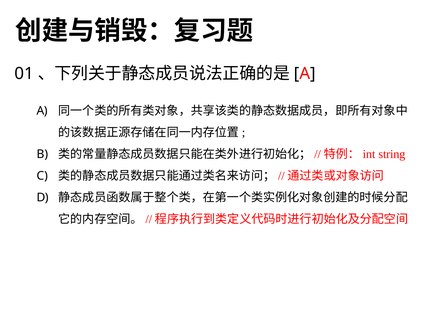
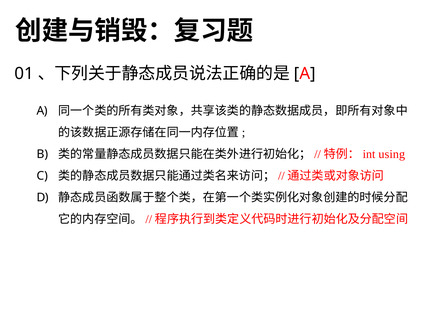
string: string -> using (392, 154)
